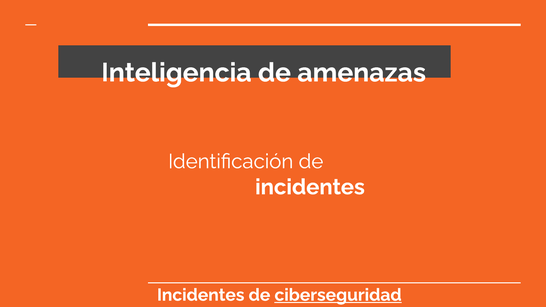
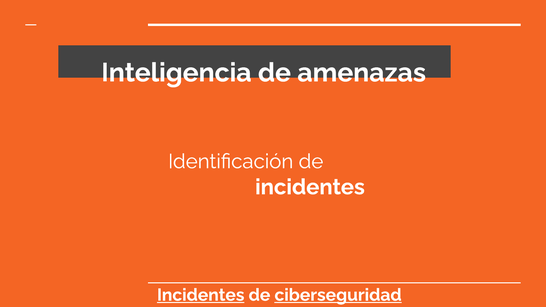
Incidentes underline: none -> present (201, 295)
